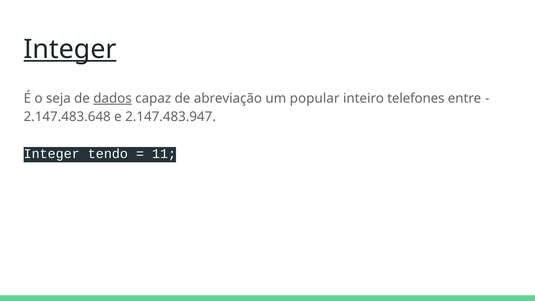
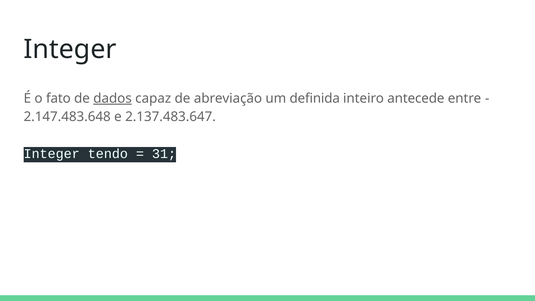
Integer underline: present -> none (70, 49)
seja: seja -> fato (58, 98)
popular: popular -> definida (315, 98)
telefones: telefones -> antecede (416, 98)
2.147.483.947: 2.147.483.947 -> 2.137.483.647 (171, 117)
11: 11 -> 31 (164, 154)
